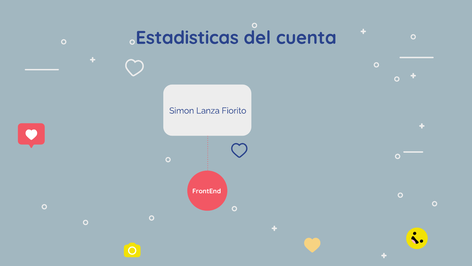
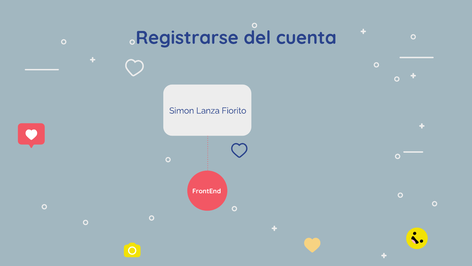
Estadisticas: Estadisticas -> Registrarse (187, 38)
